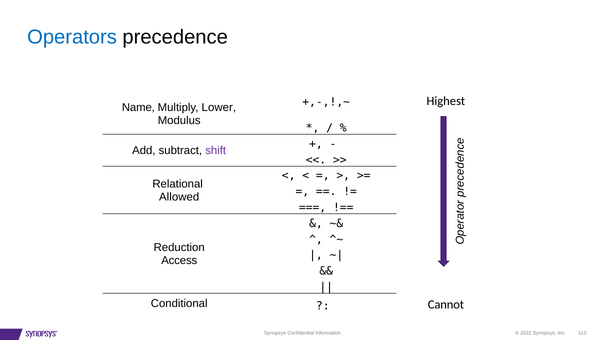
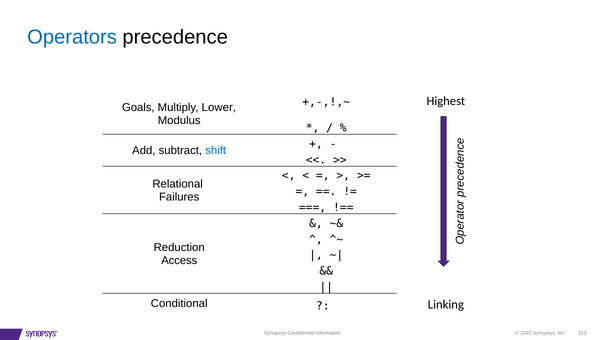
Name: Name -> Goals (138, 108)
shift colour: purple -> blue (216, 151)
Allowed: Allowed -> Failures (179, 197)
Cannot: Cannot -> Linking (446, 305)
